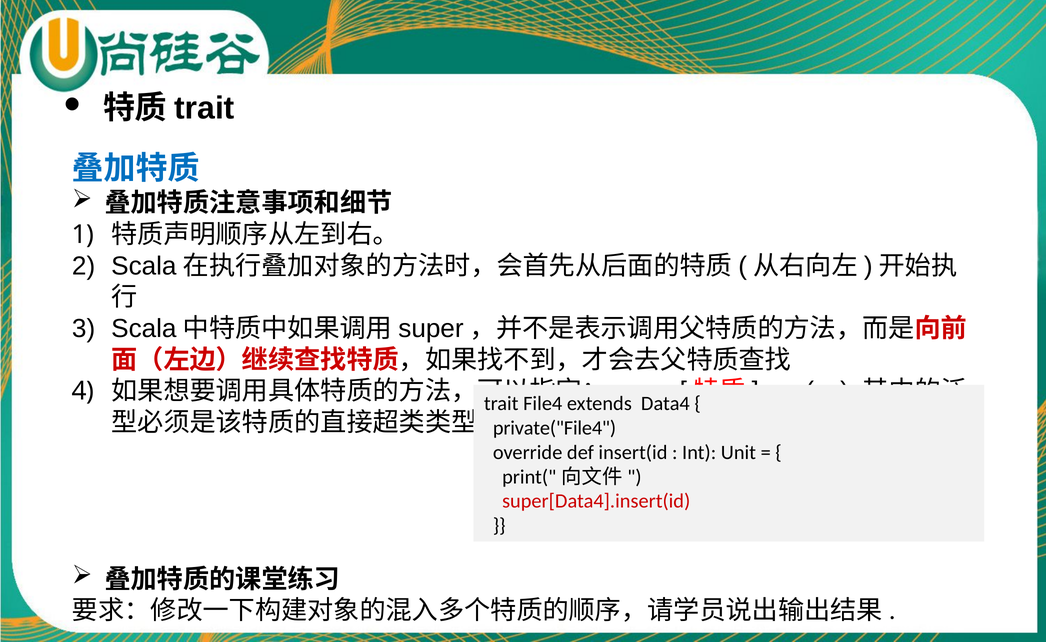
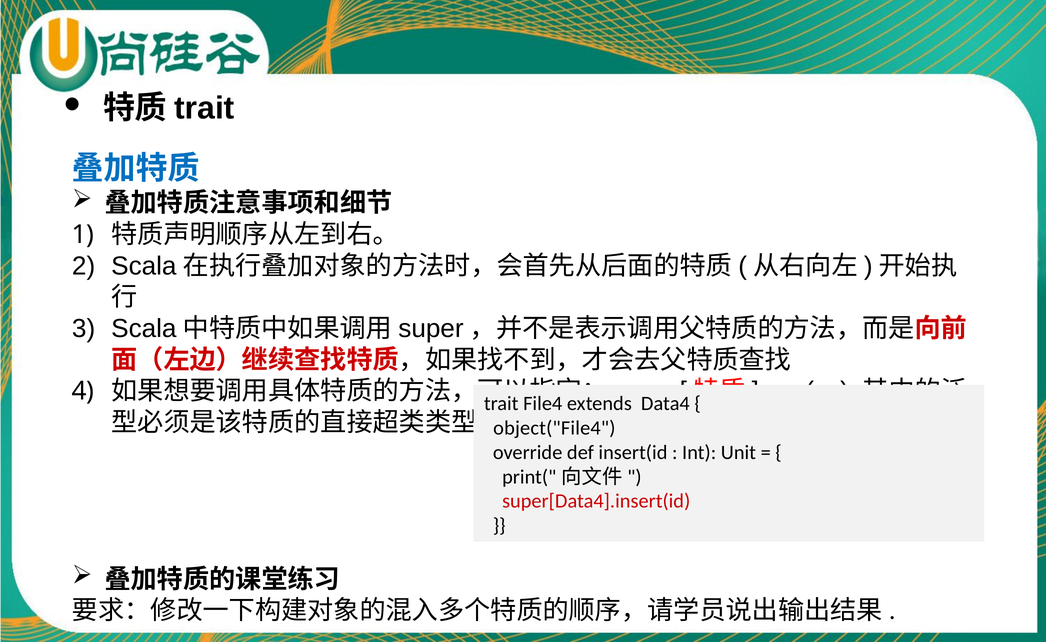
private("File4: private("File4 -> object("File4 (554, 428)
